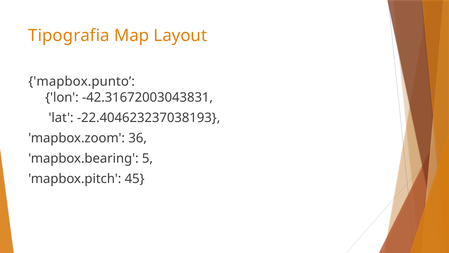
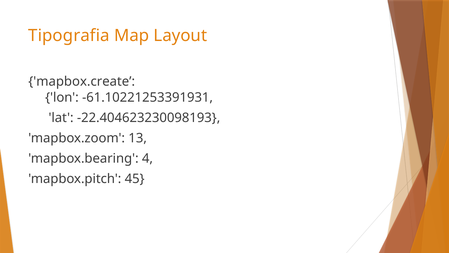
mapbox.punto: mapbox.punto -> mapbox.create (82, 82)
-42.31672003043831: -42.31672003043831 -> -61.10221253391931 (148, 97)
-22.404623237038193: -22.404623237038193 -> -22.404623230098193 (149, 118)
36: 36 -> 13 (138, 138)
5: 5 -> 4 (147, 158)
